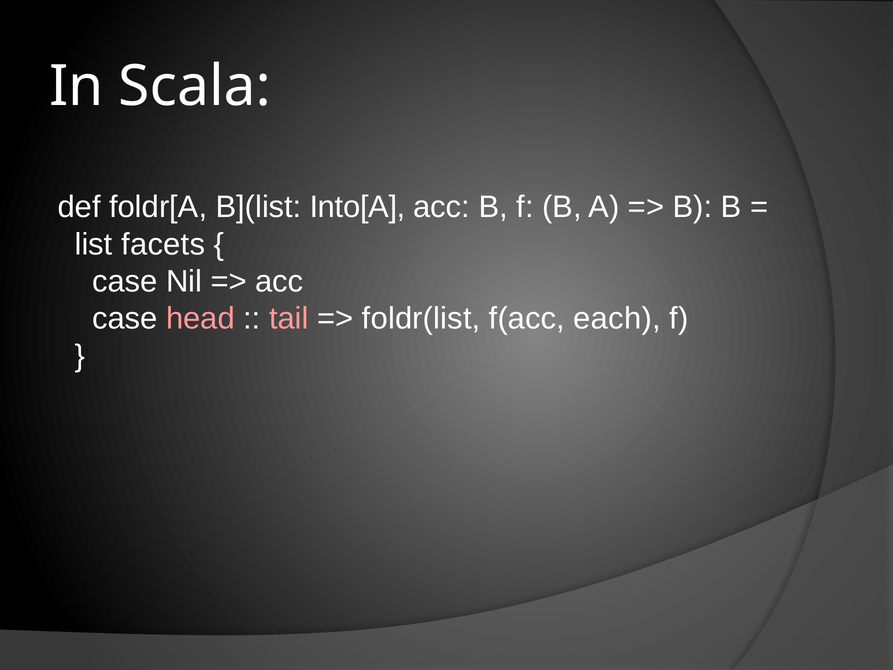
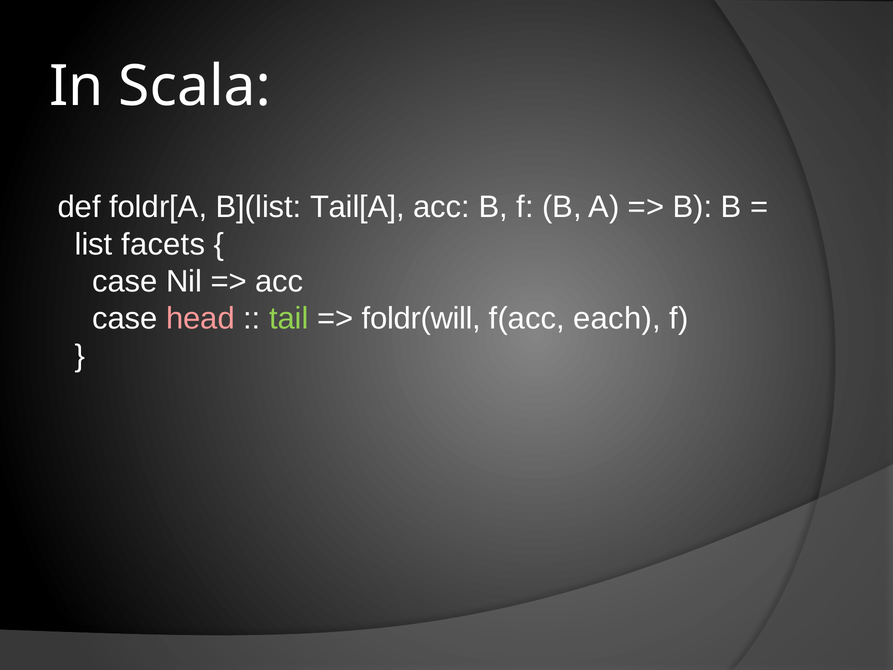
Into[A: Into[A -> Tail[A (358, 207)
tail colour: pink -> light green (289, 319)
foldr(list: foldr(list -> foldr(will (421, 319)
